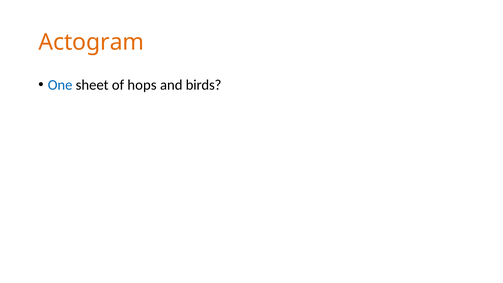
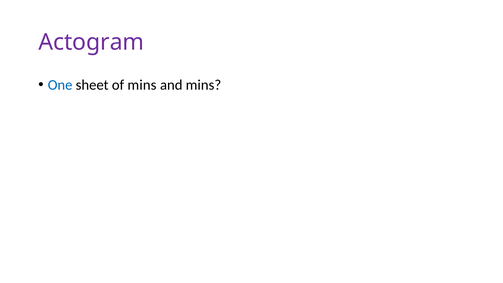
Actogram colour: orange -> purple (91, 42)
of hops: hops -> mins (142, 85)
and birds: birds -> mins (203, 85)
